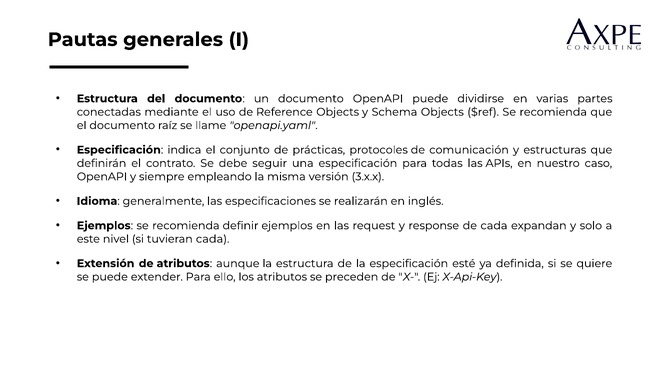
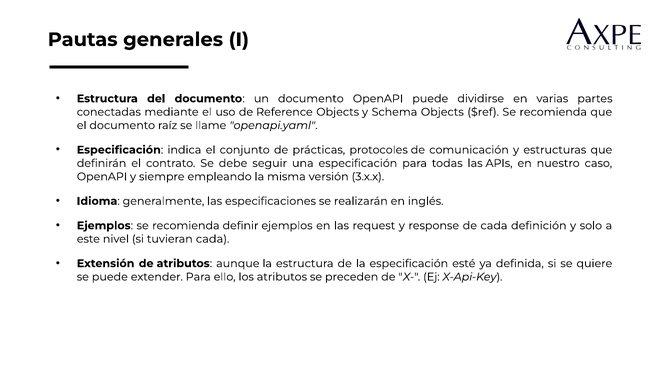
expandan: expandan -> definición (539, 226)
